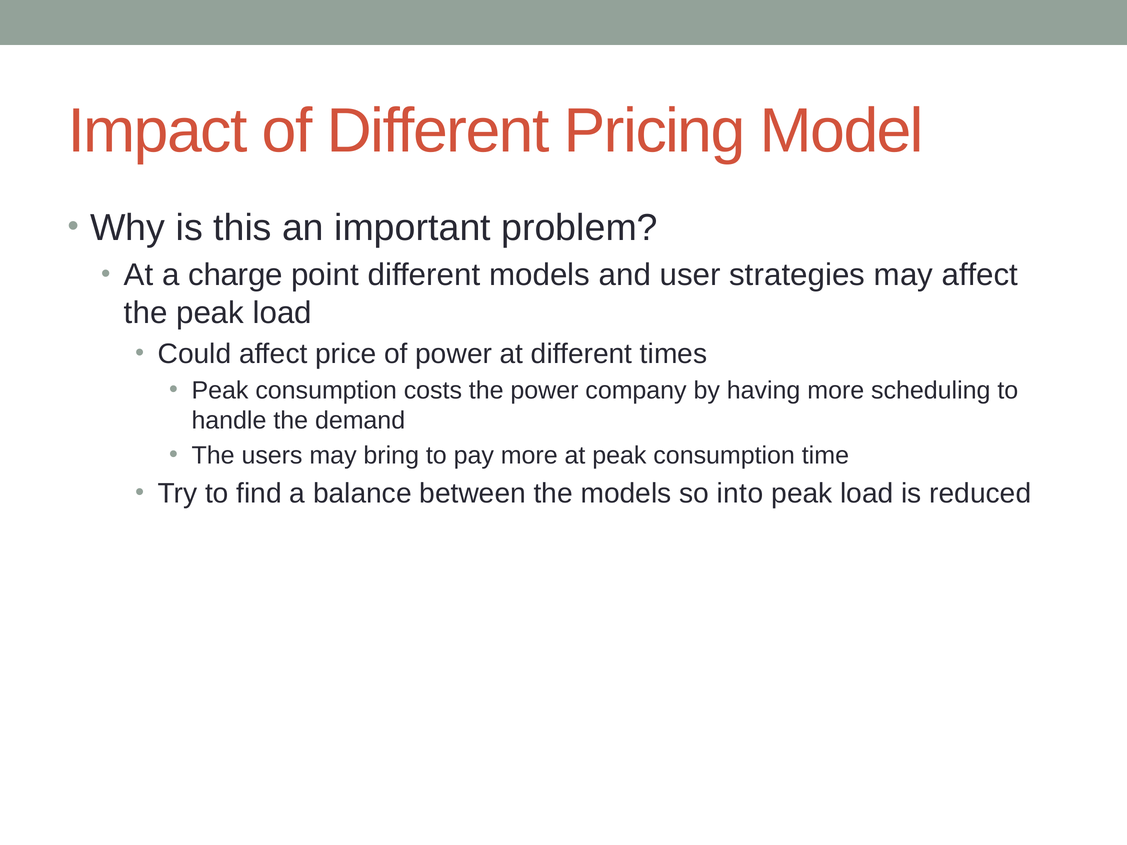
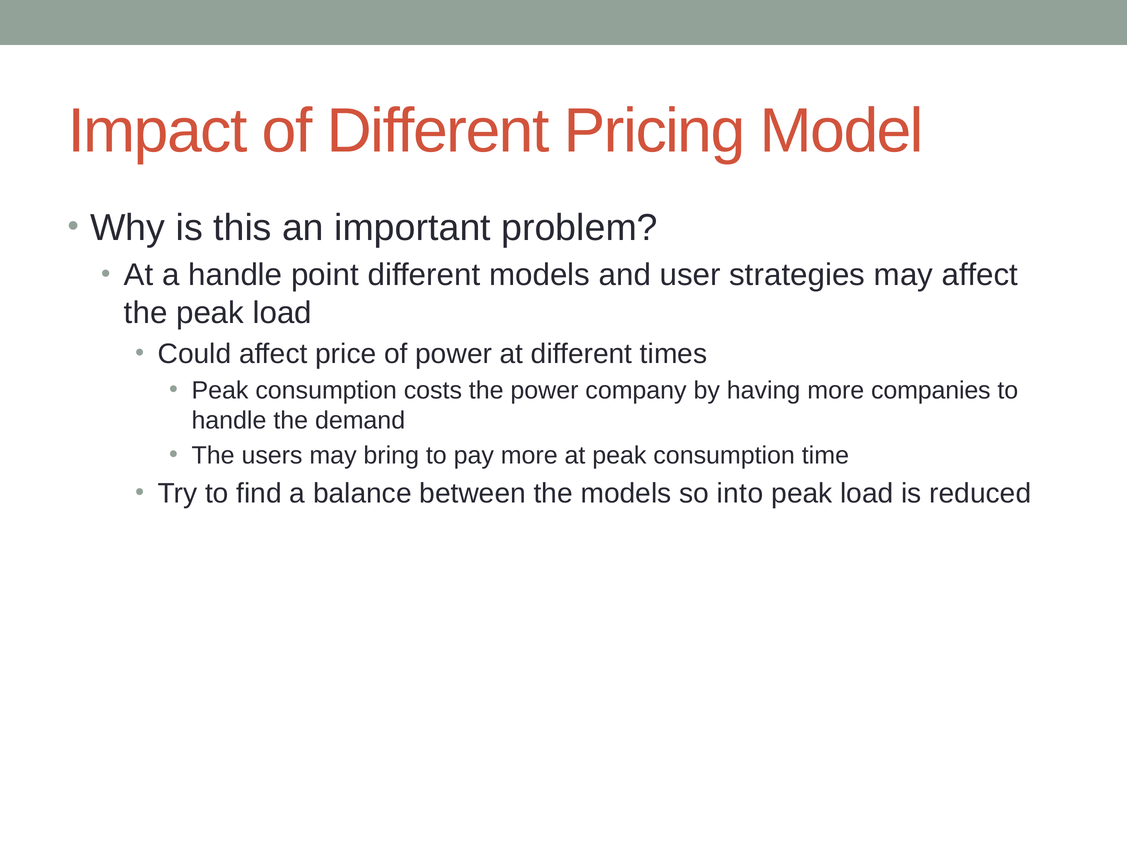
a charge: charge -> handle (235, 275)
scheduling: scheduling -> companies (931, 391)
